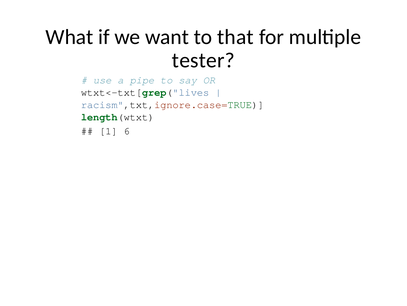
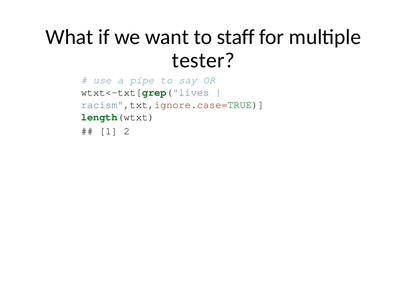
that: that -> staff (236, 37)
6: 6 -> 2 (127, 131)
